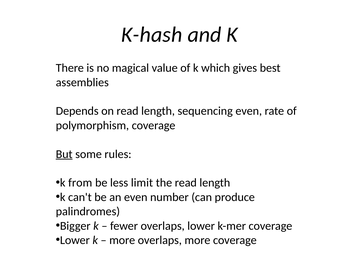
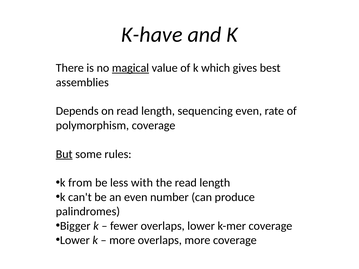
K-hash: K-hash -> K-have (152, 35)
magical underline: none -> present (130, 68)
limit: limit -> with (142, 183)
